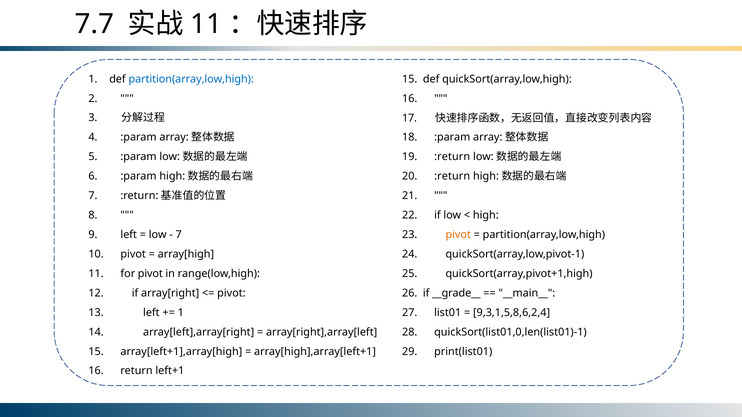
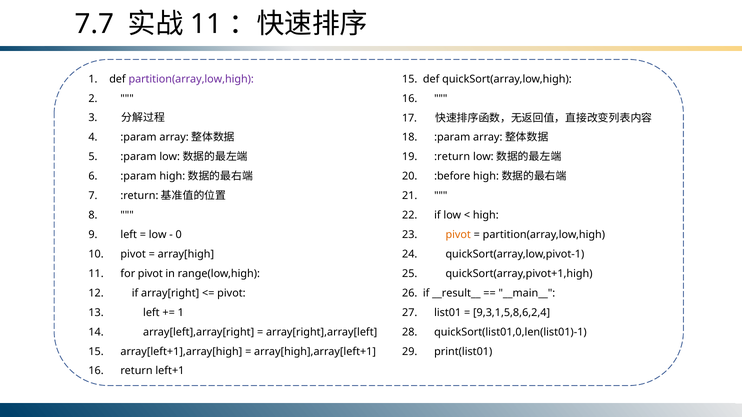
partition(array,low,high colour: blue -> purple (191, 79)
:return: :return -> :before (452, 176)
7: 7 -> 0 (179, 235)
__grade__: __grade__ -> __result__ (456, 293)
